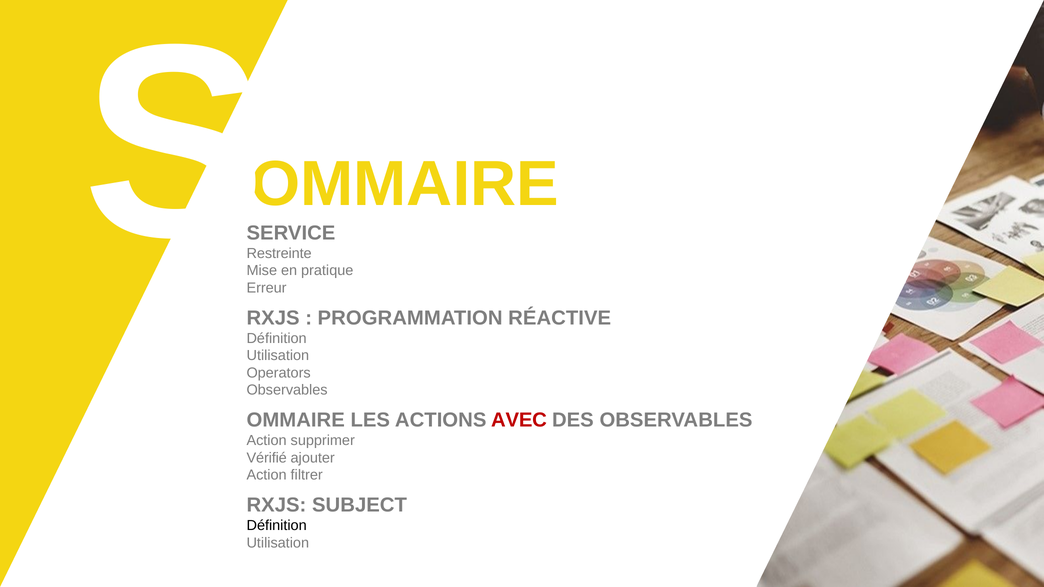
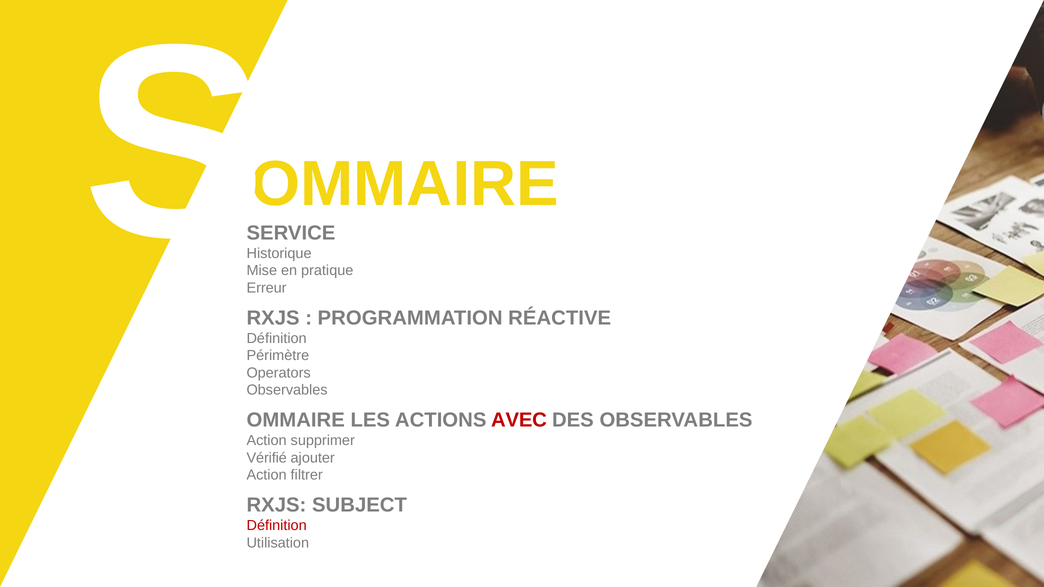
Restreinte: Restreinte -> Historique (279, 253)
Utilisation: Utilisation -> Périmètre (278, 356)
Définition colour: black -> red (277, 526)
